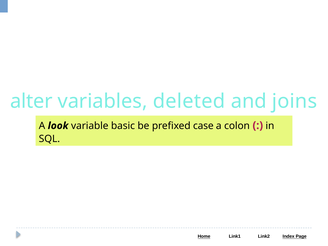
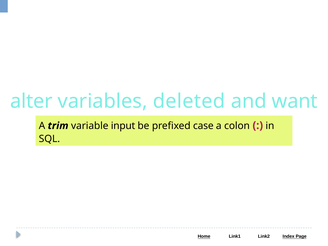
joins: joins -> want (295, 101)
look: look -> trim (58, 126)
basic: basic -> input (123, 126)
